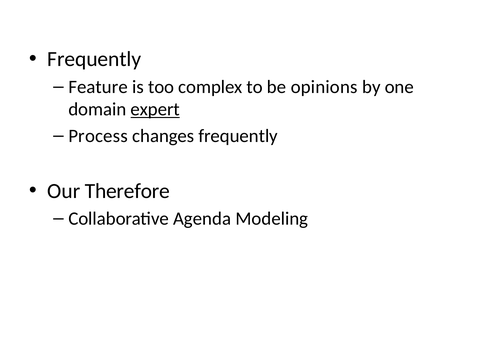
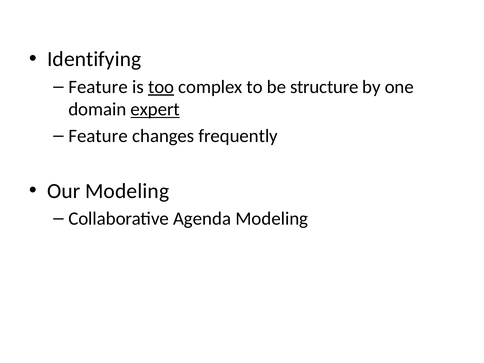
Frequently: Frequently -> Identifying (94, 59)
too underline: none -> present (161, 87)
opinions: opinions -> structure (324, 87)
Process: Process -> Feature (98, 136)
Our Therefore: Therefore -> Modeling (127, 191)
